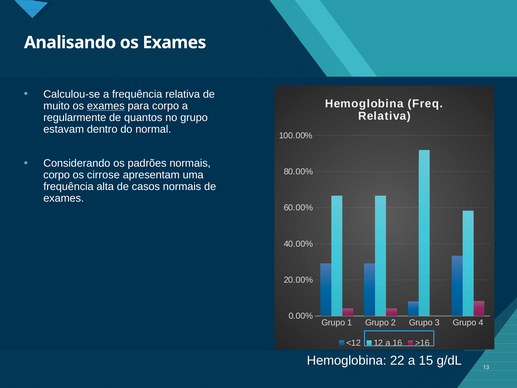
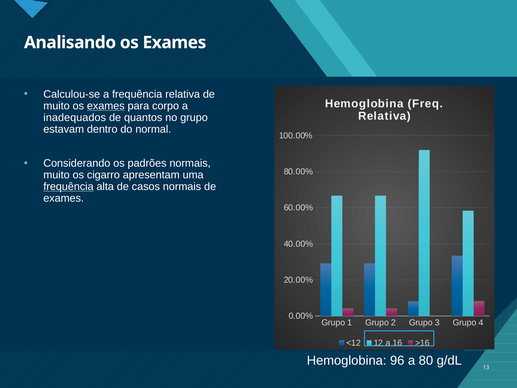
regularmente: regularmente -> inadequados (75, 117)
corpo: corpo -> muito (57, 175)
cirrose: cirrose -> cigarro (103, 175)
frequência underline: none -> present (68, 186)
22: 22 -> 96 (397, 360)
15: 15 -> 80 (426, 360)
